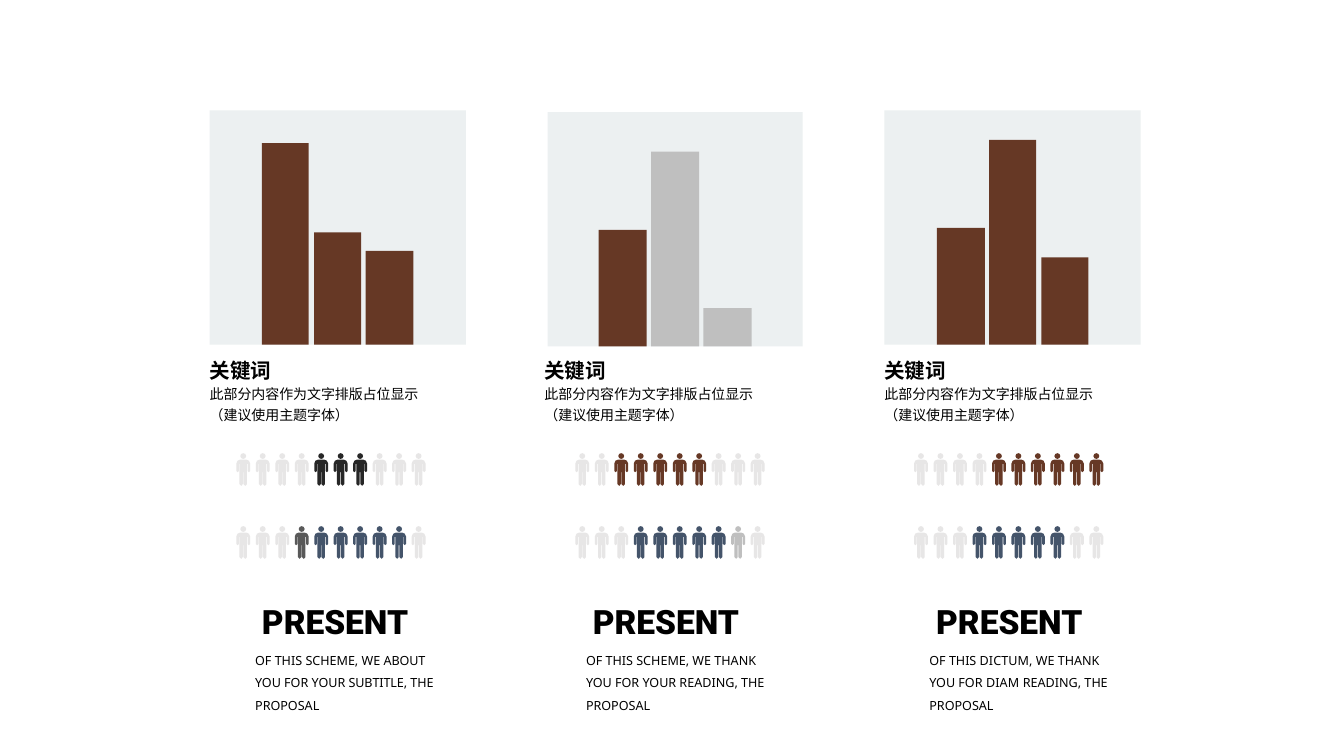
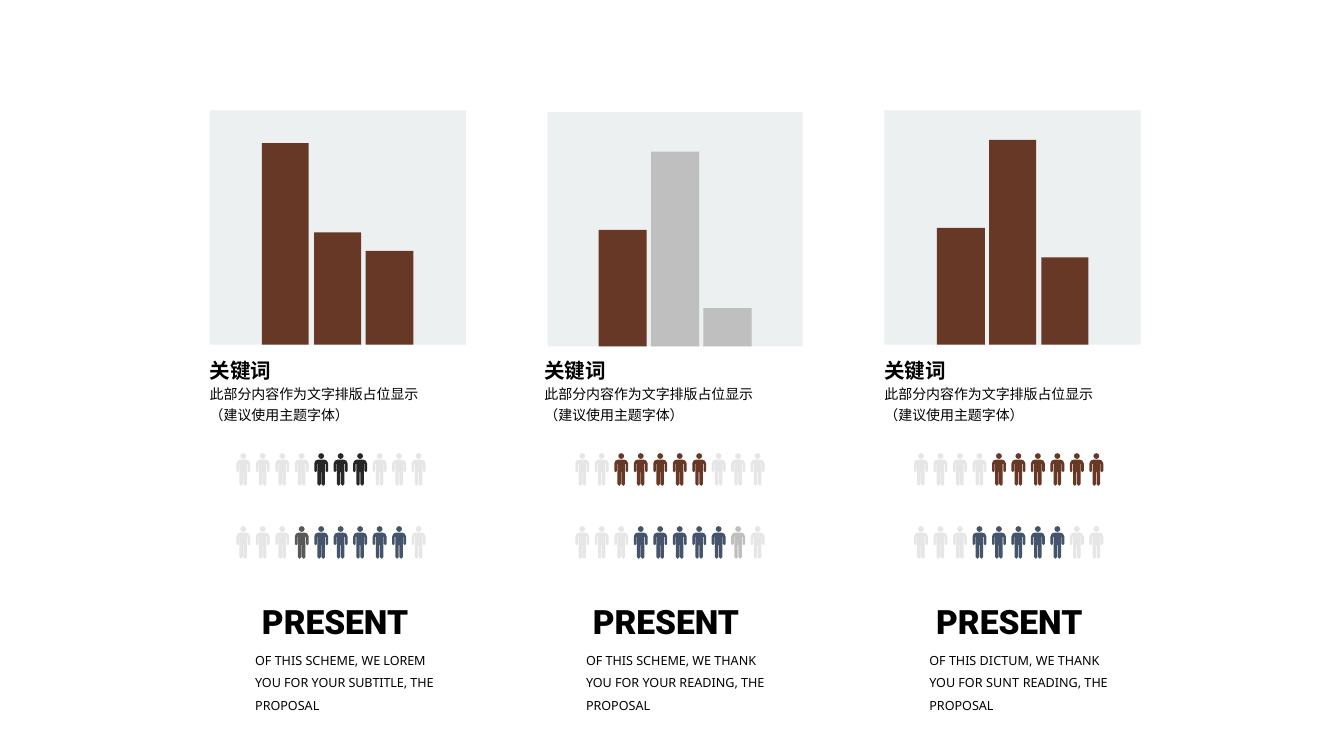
ABOUT: ABOUT -> LOREM (405, 661)
DIAM: DIAM -> SUNT (1003, 684)
